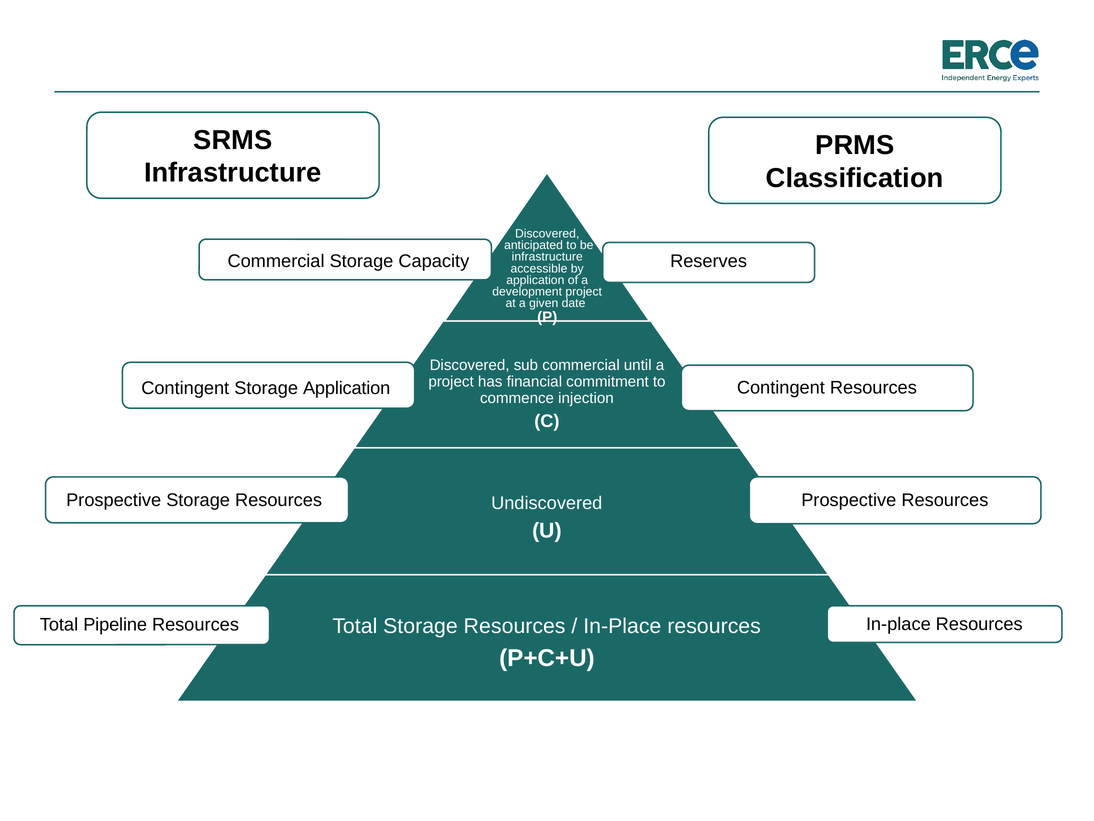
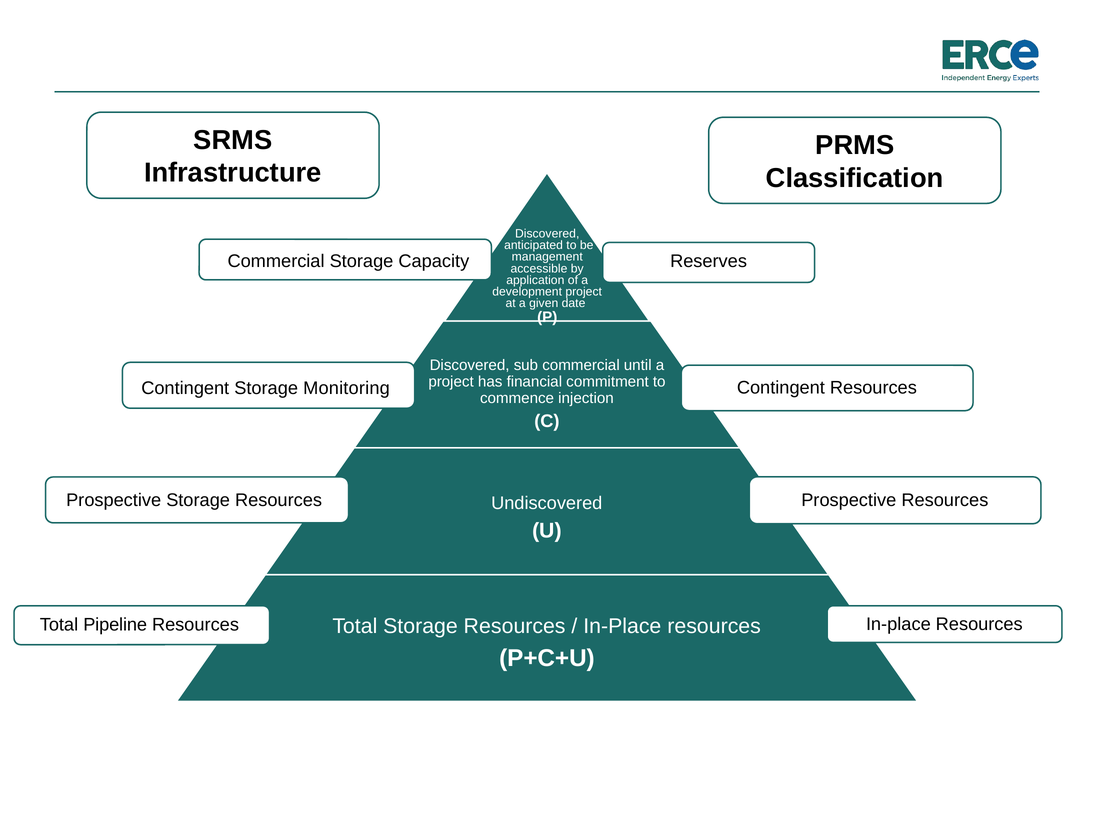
infrastructure: infrastructure -> management (547, 257)
Storage Application: Application -> Monitoring (346, 388)
